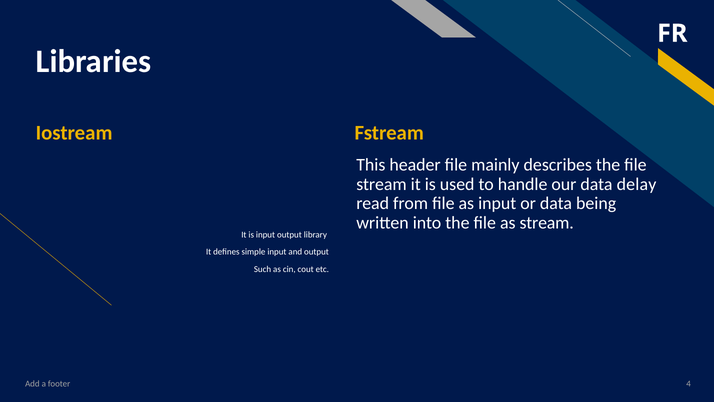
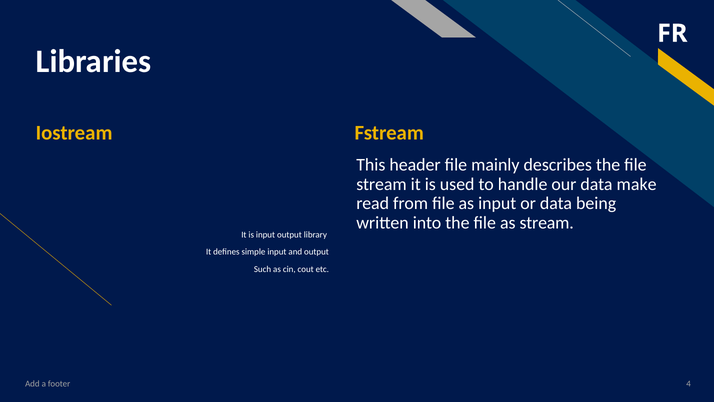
delay: delay -> make (637, 184)
